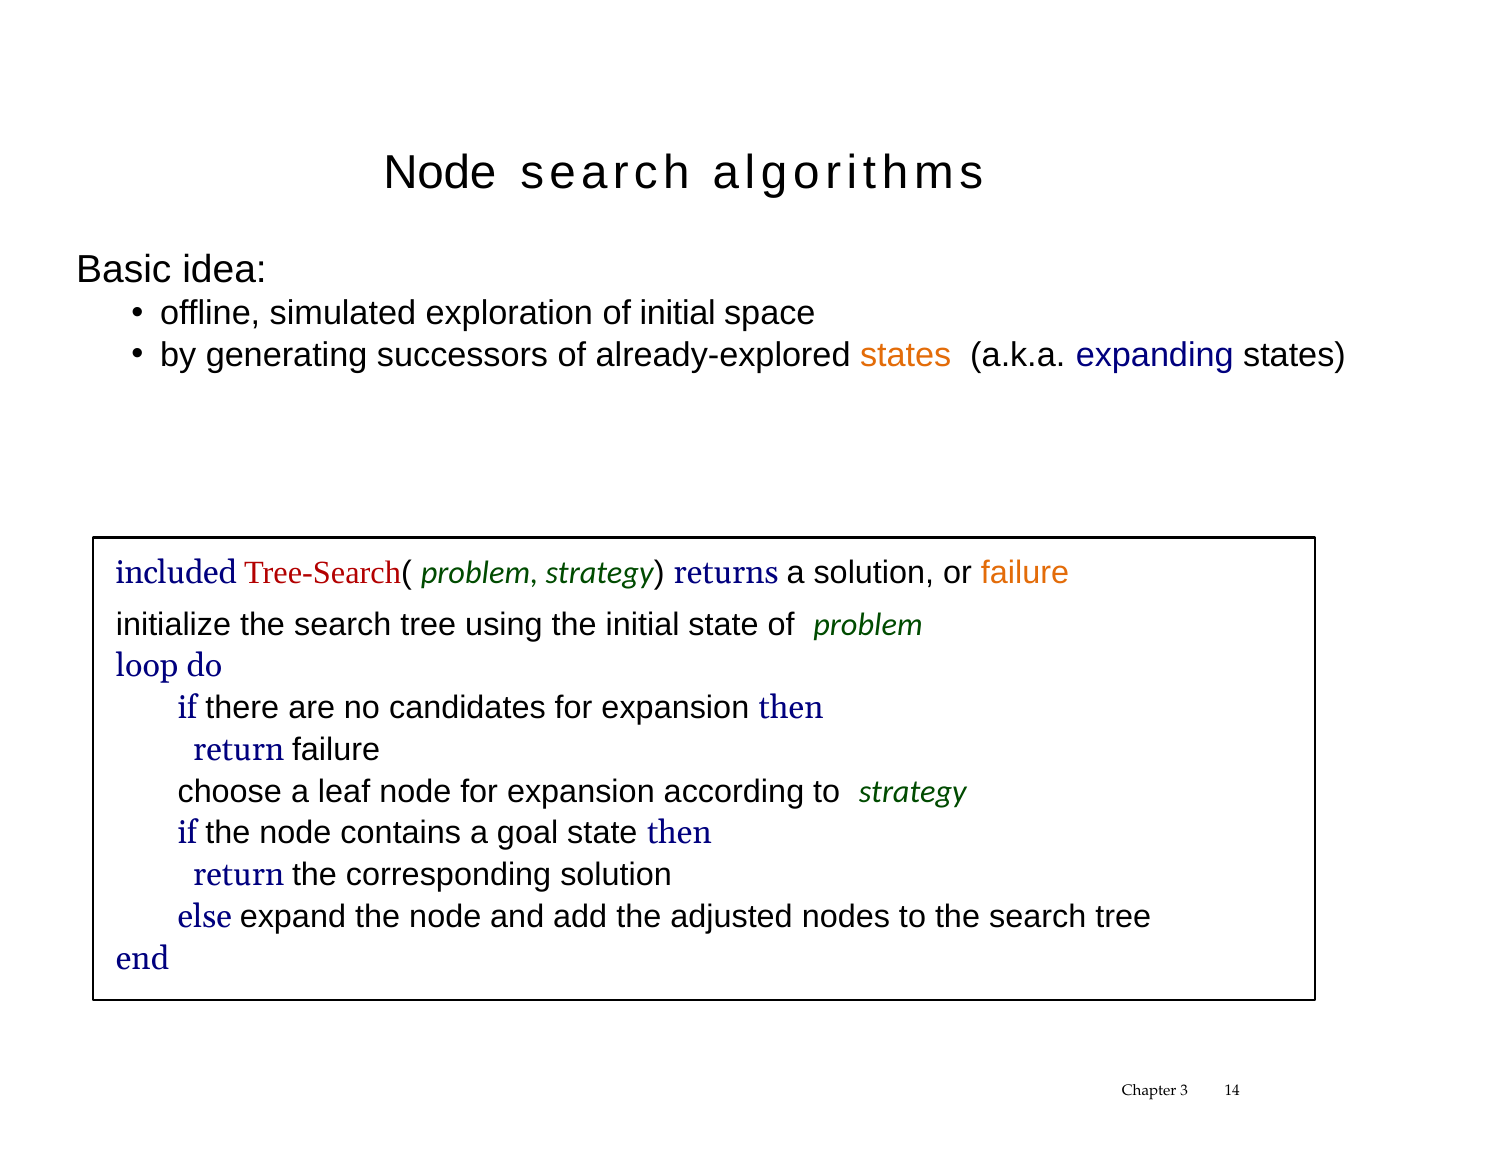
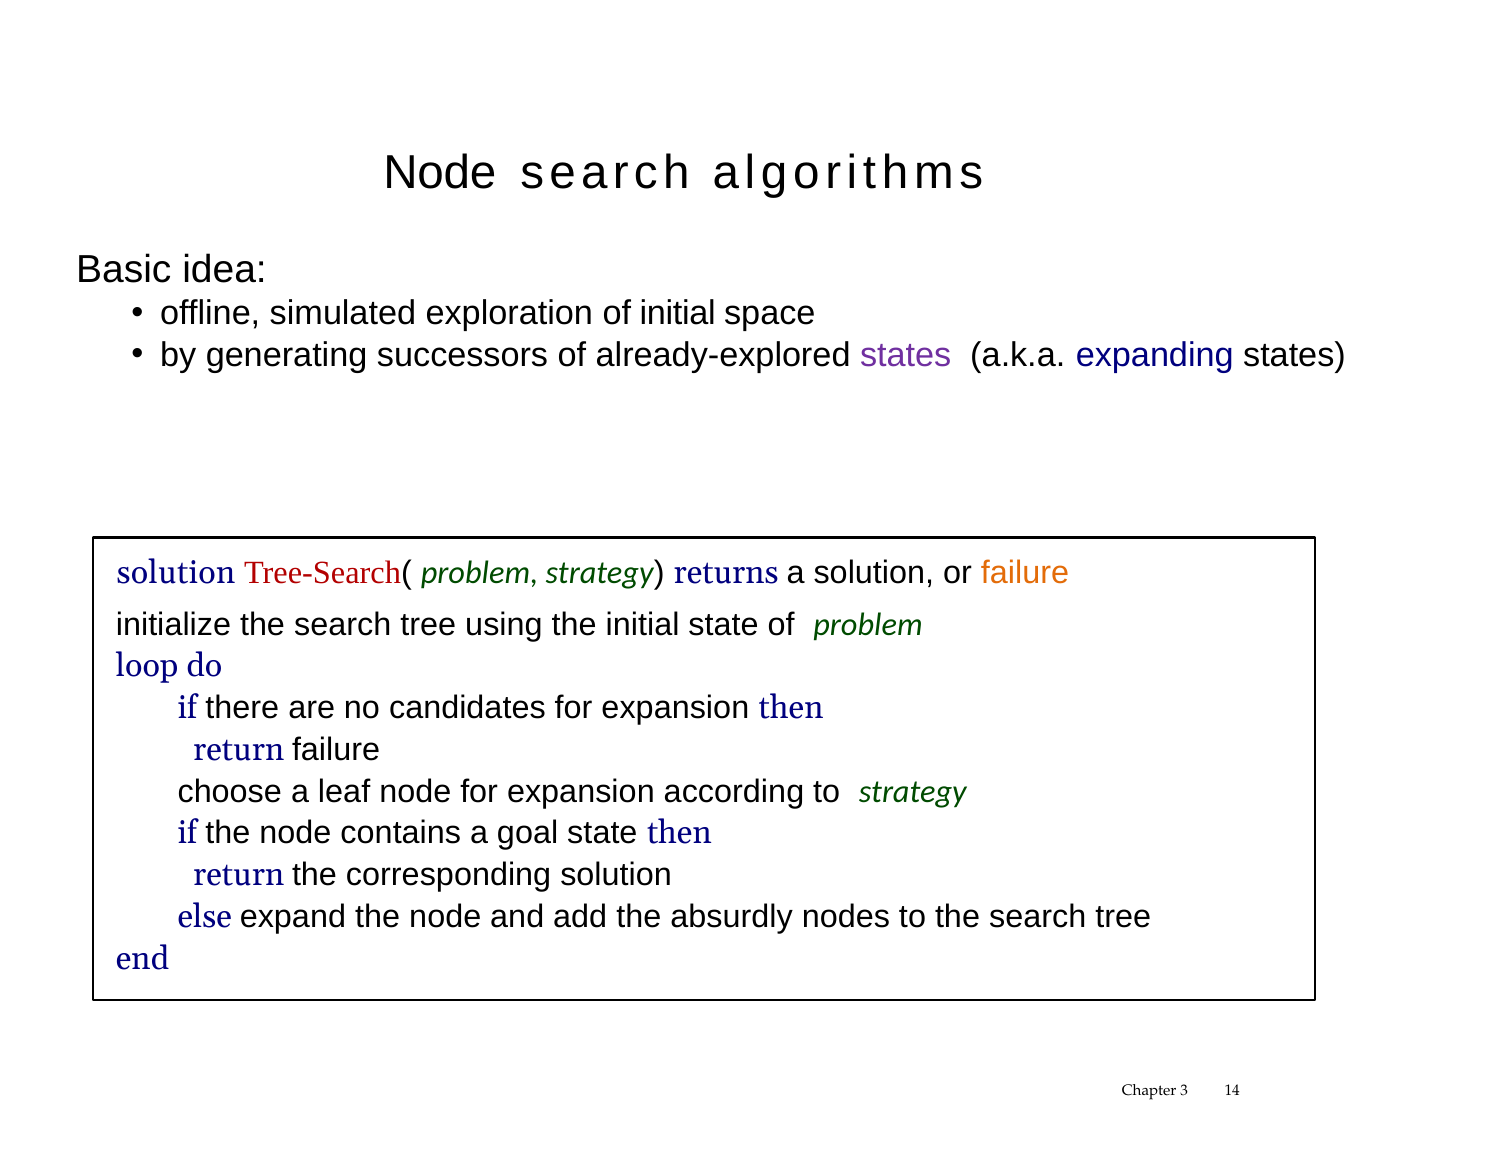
states colour: orange -> purple (906, 355)
included: included -> solution (176, 572)
adjusted: adjusted -> absurdly (732, 917)
